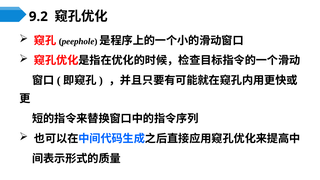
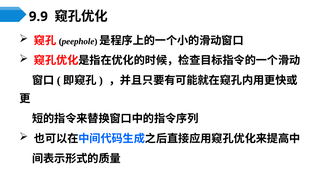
9.2: 9.2 -> 9.9 (38, 17)
